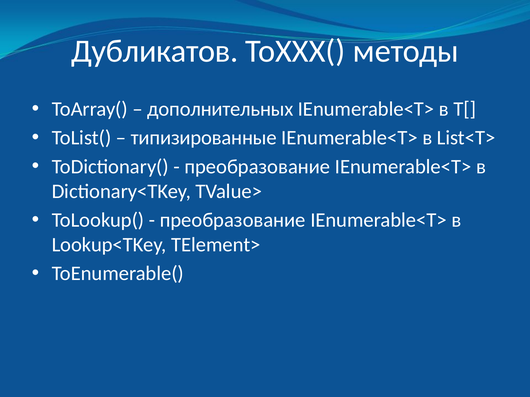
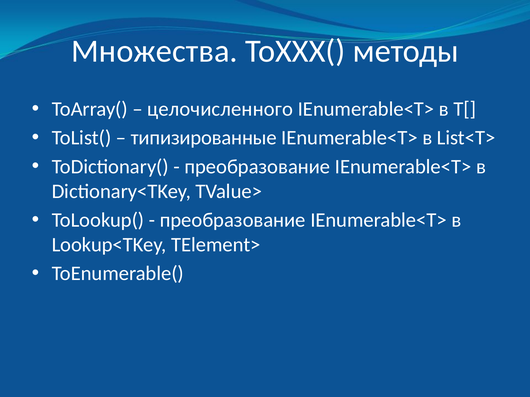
Дубликатов: Дубликатов -> Множества (155, 51)
дополнительных: дополнительных -> целочиcленного (220, 109)
